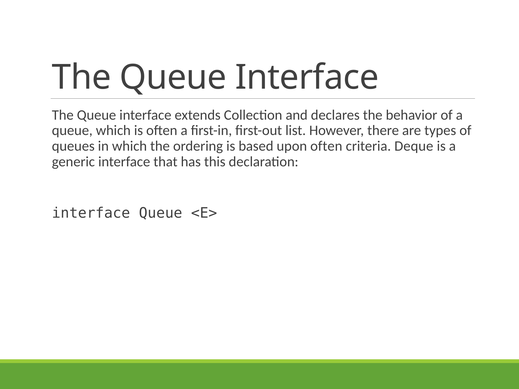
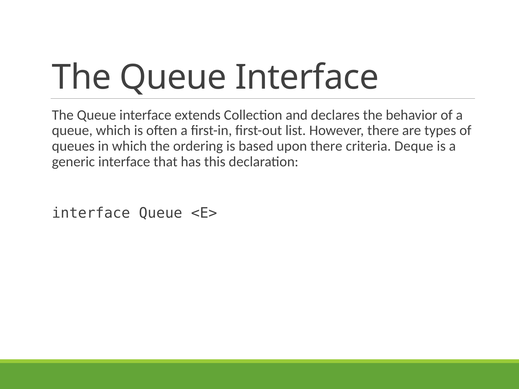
upon often: often -> there (326, 146)
